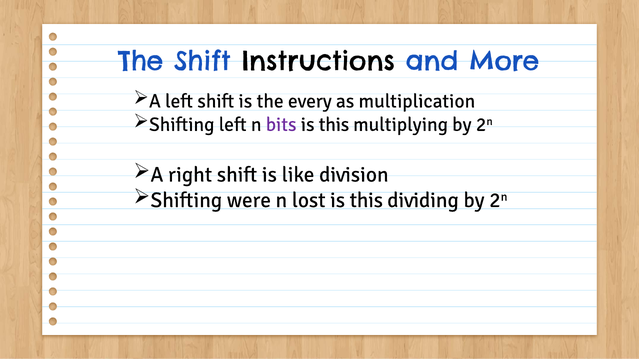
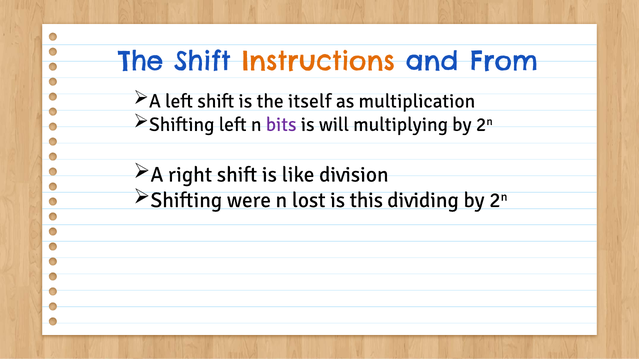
Instructions colour: black -> orange (318, 62)
More: More -> From (504, 62)
every: every -> itself (310, 101)
this: this -> will (334, 125)
